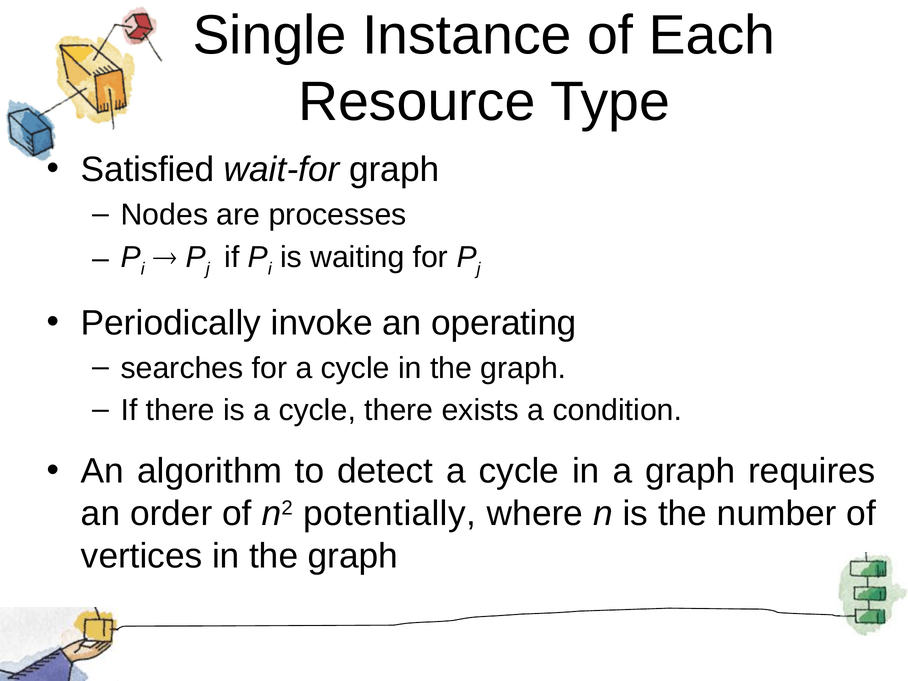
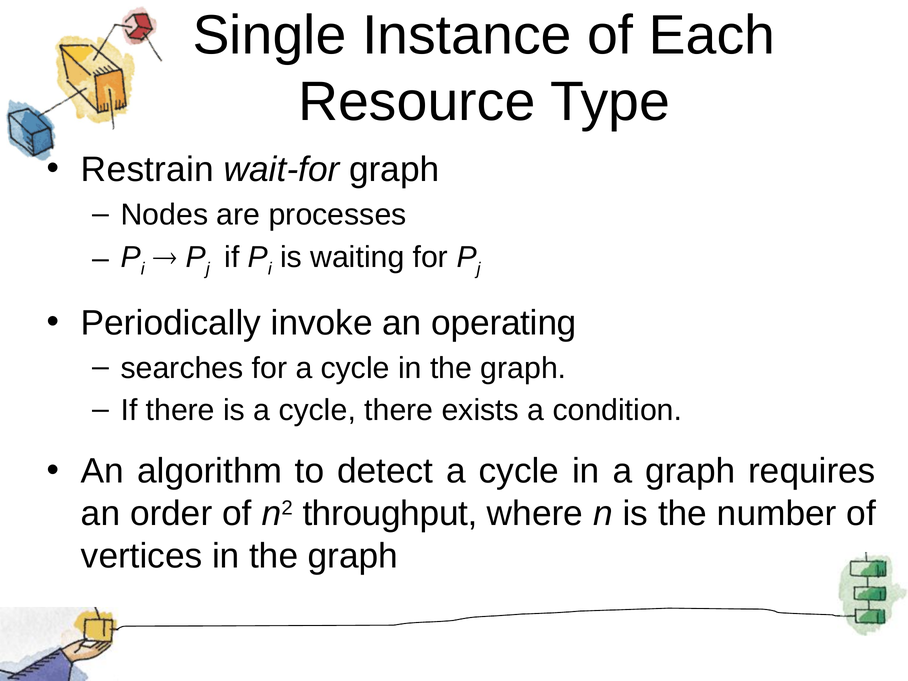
Satisfied: Satisfied -> Restrain (147, 170)
potentially: potentially -> throughput (390, 514)
